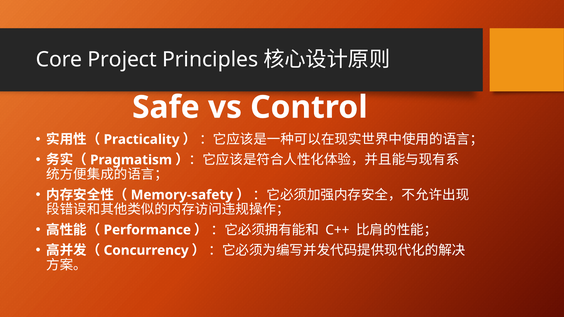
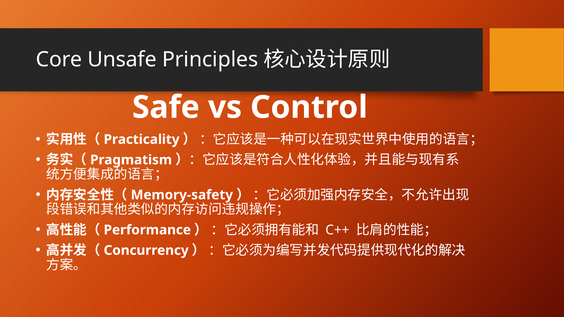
Project: Project -> Unsafe (122, 60)
